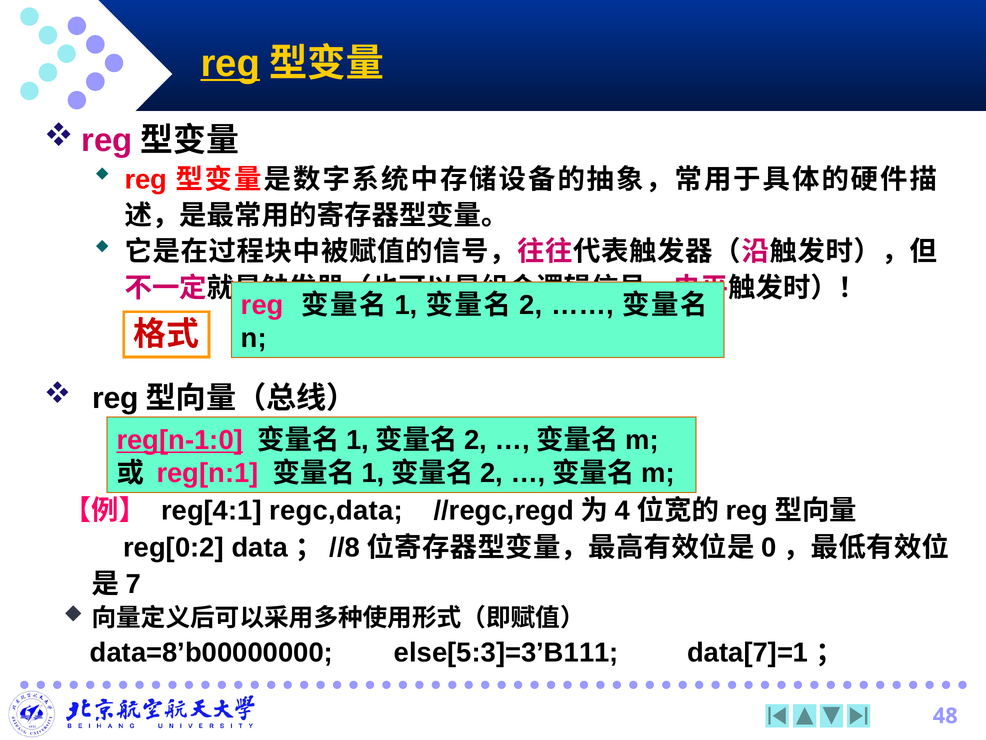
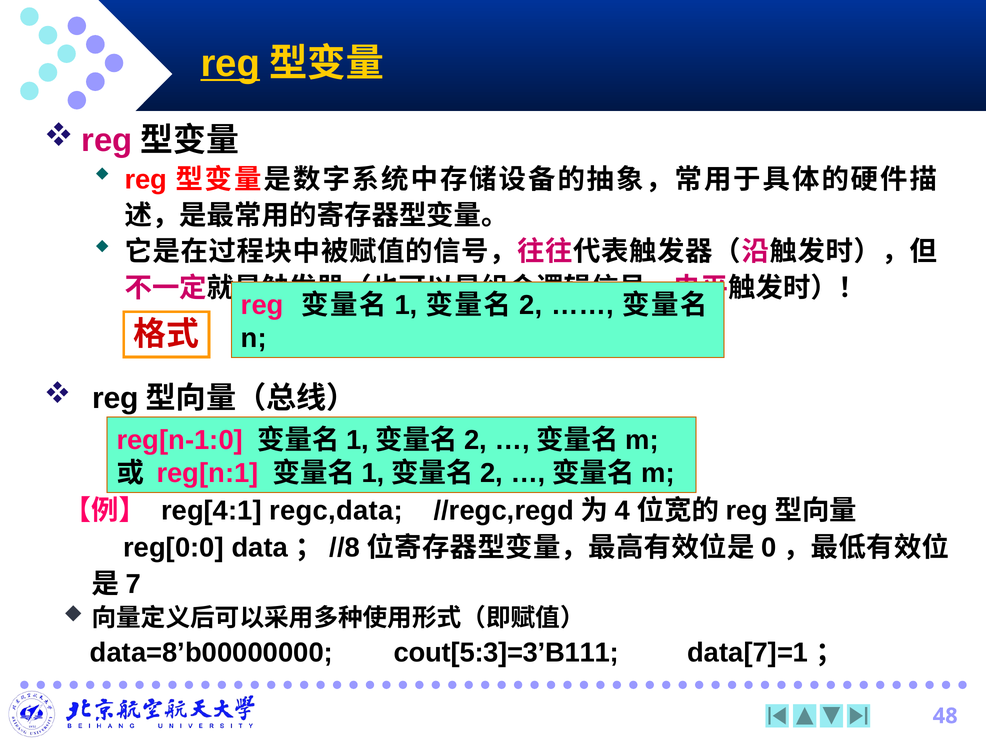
reg[n-1:0 underline: present -> none (180, 440)
reg[0:2: reg[0:2 -> reg[0:0 (174, 548)
else[5:3]=3’B111: else[5:3]=3’B111 -> cout[5:3]=3’B111 (506, 652)
